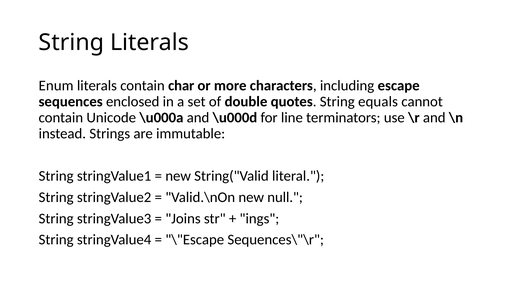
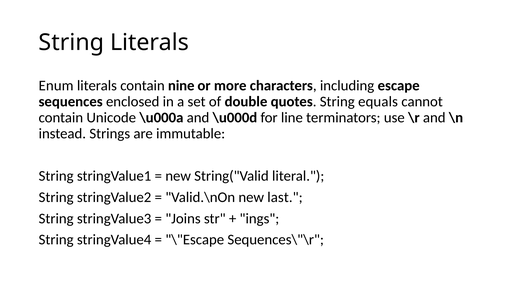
char: char -> nine (181, 86)
null: null -> last (285, 197)
